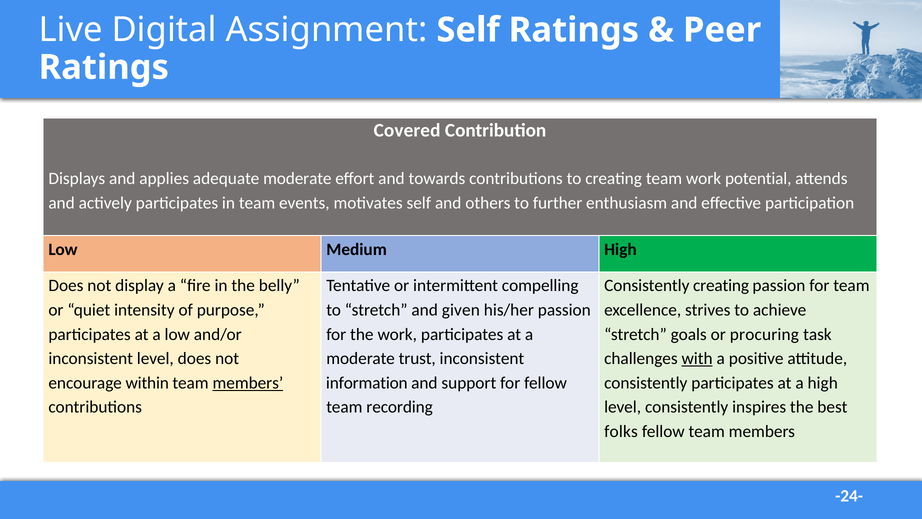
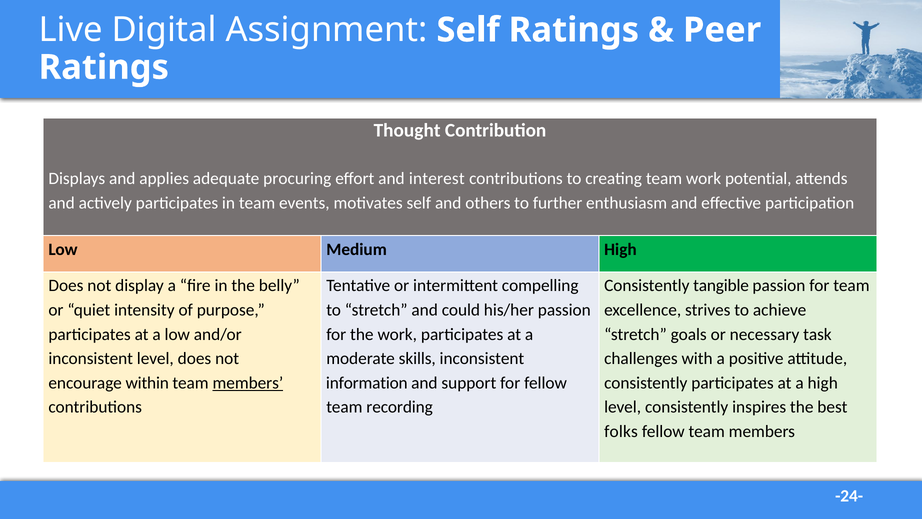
Covered: Covered -> Thought (407, 130)
adequate moderate: moderate -> procuring (297, 179)
towards: towards -> interest (437, 179)
Consistently creating: creating -> tangible (721, 286)
given: given -> could (461, 310)
procuring: procuring -> necessary (764, 334)
trust: trust -> skills (417, 358)
with underline: present -> none (697, 358)
